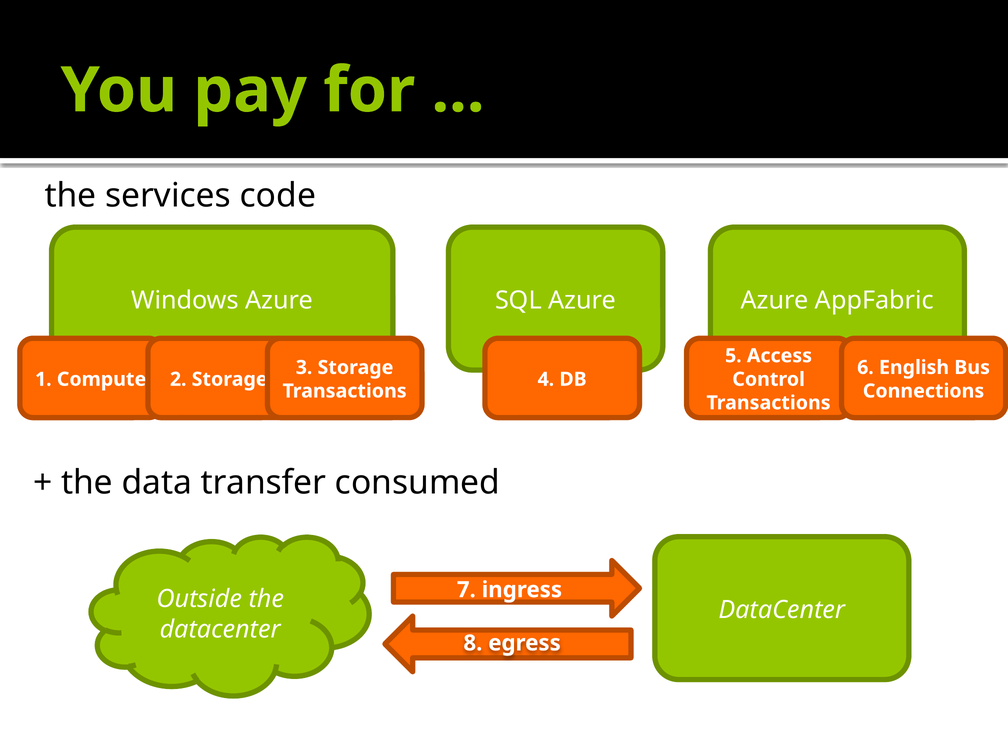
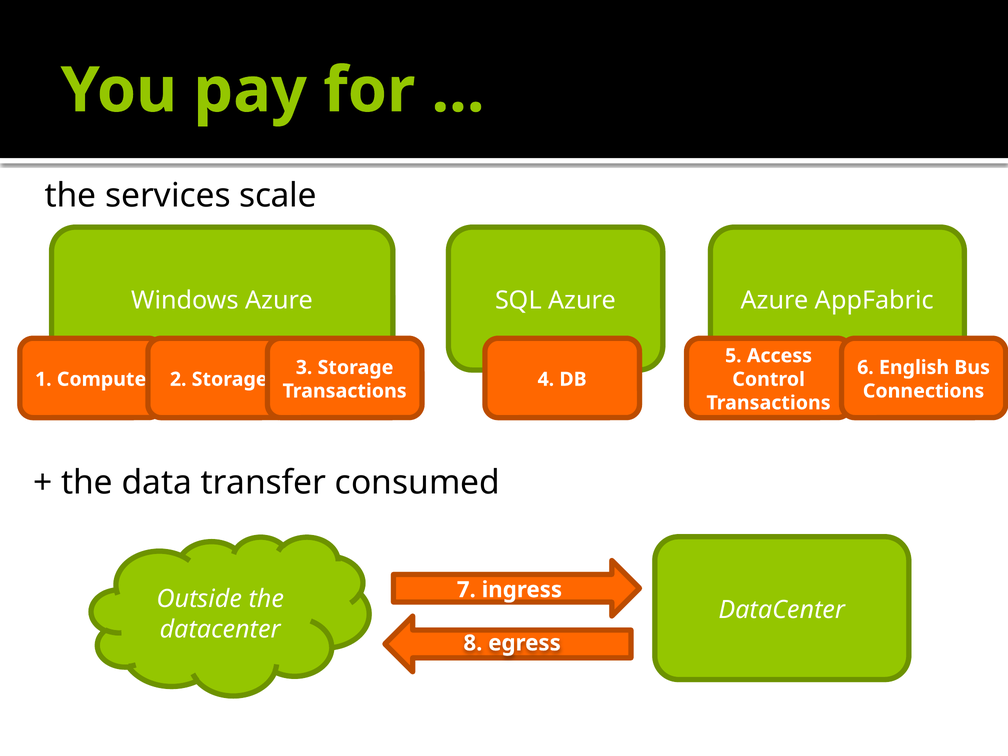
code: code -> scale (278, 196)
